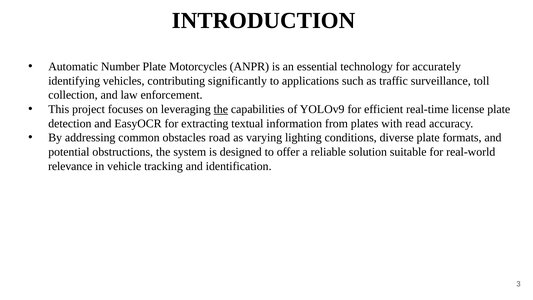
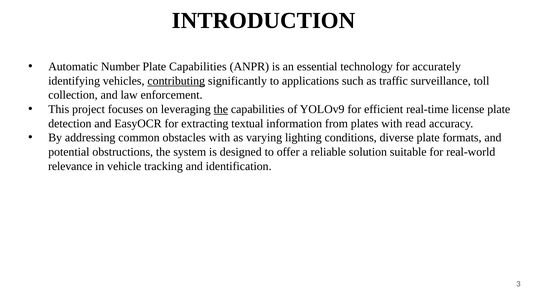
Plate Motorcycles: Motorcycles -> Capabilities (198, 67)
contributing underline: none -> present (176, 81)
obstacles road: road -> with (219, 138)
